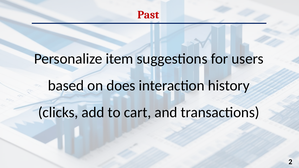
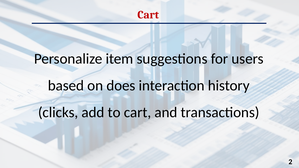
Past: Past -> Cart (148, 15)
